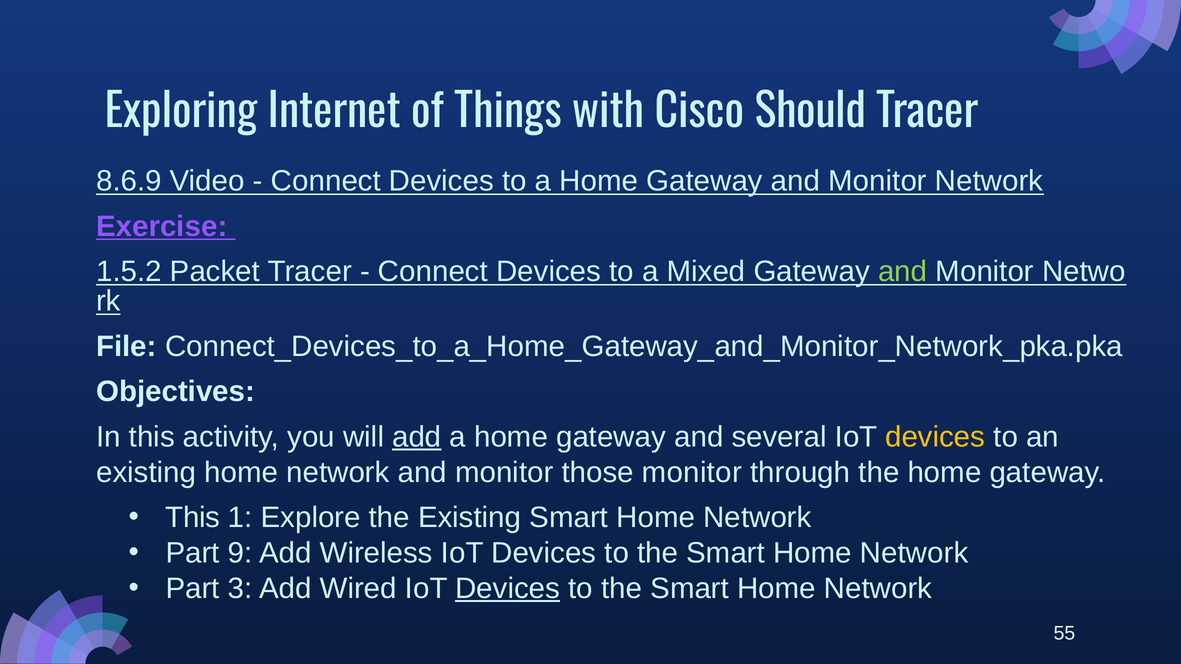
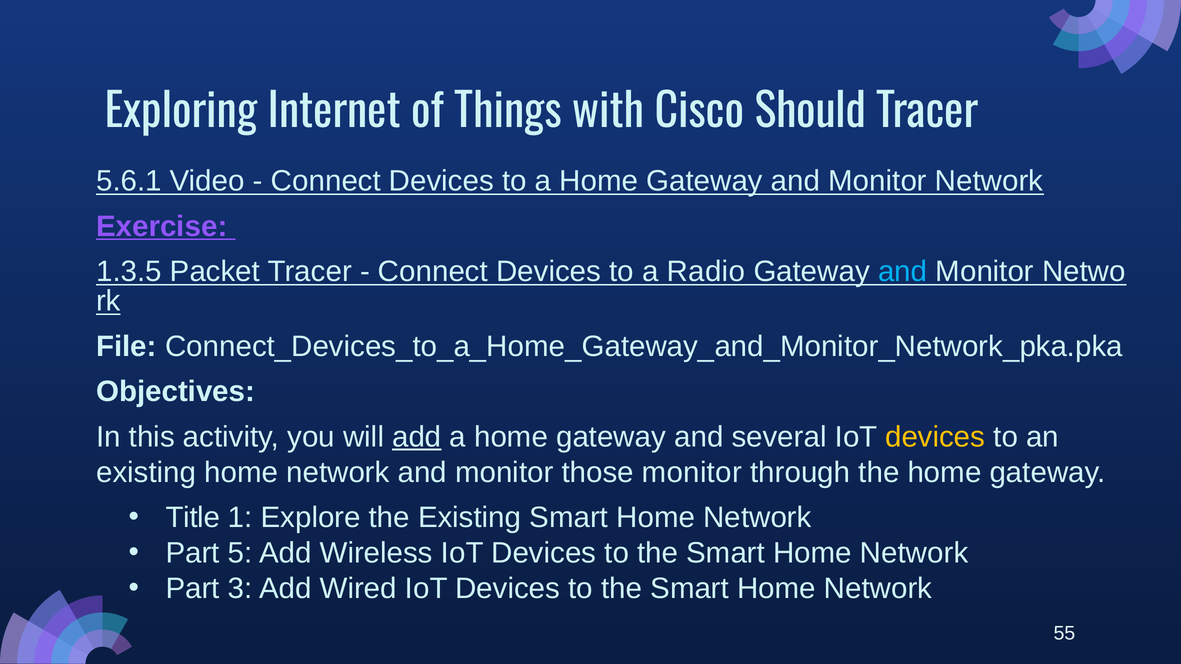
8.6.9: 8.6.9 -> 5.6.1 (129, 181)
1.5.2: 1.5.2 -> 1.3.5 (129, 272)
Mixed: Mixed -> Radio (706, 272)
and colour: light green -> light blue (903, 272)
This: This -> Title (193, 518)
9: 9 -> 5 (240, 553)
Devices underline: present -> none (508, 589)
